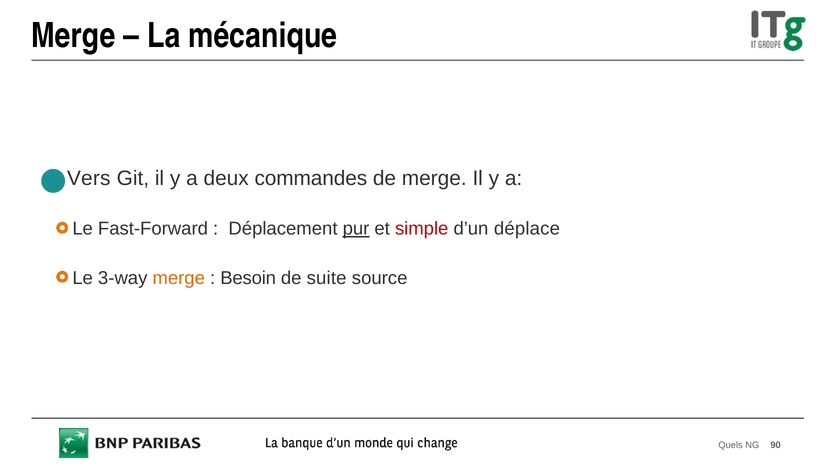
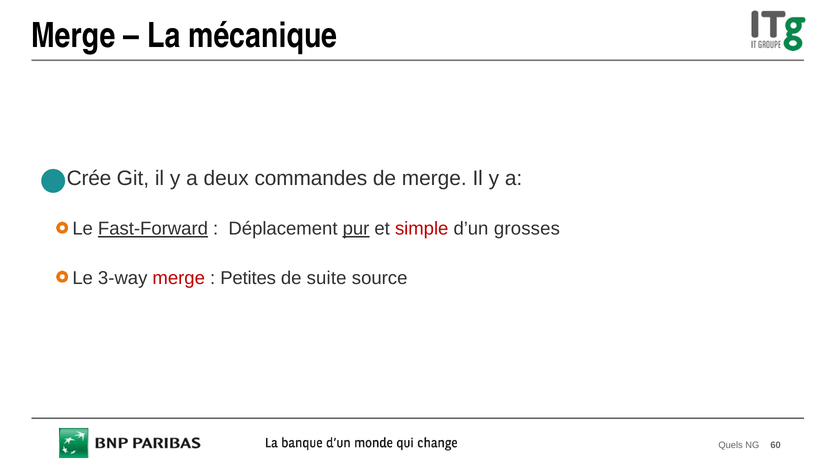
Vers: Vers -> Crée (89, 178)
Fast-Forward underline: none -> present (153, 229)
déplace: déplace -> grosses (527, 229)
merge colour: orange -> red (179, 278)
Besoin: Besoin -> Petites (248, 278)
90: 90 -> 60 (776, 445)
